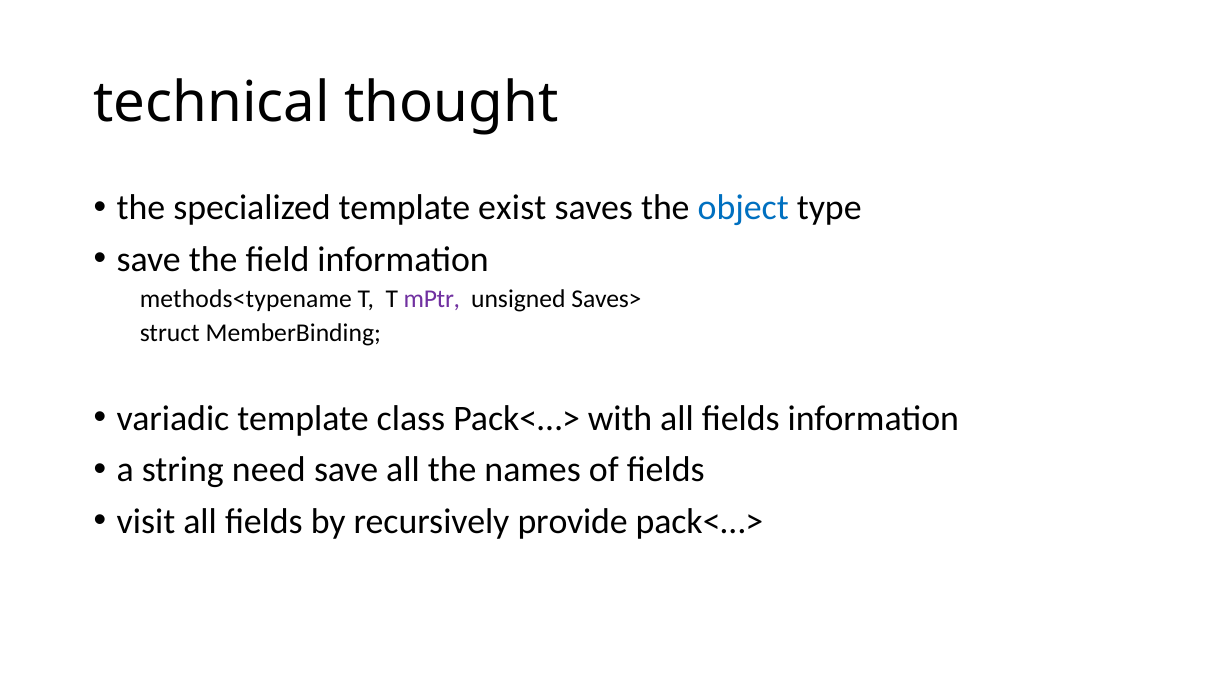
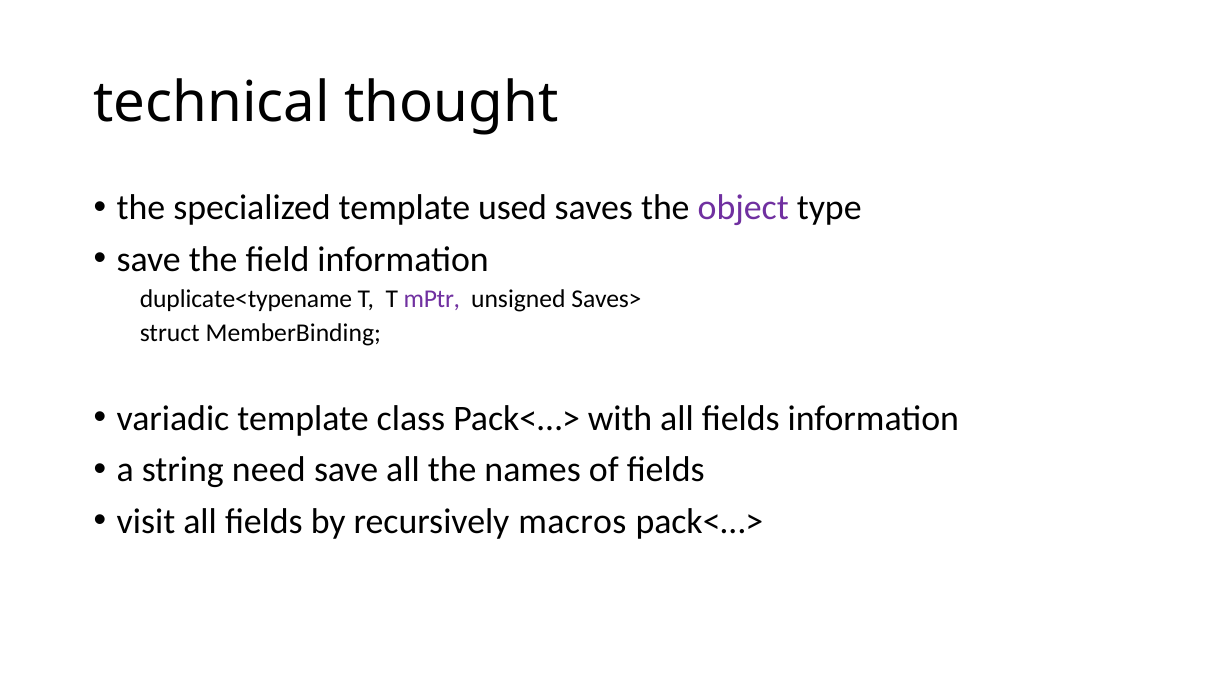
exist: exist -> used (513, 208)
object colour: blue -> purple (743, 208)
methods<typename: methods<typename -> duplicate<typename (246, 299)
provide: provide -> macros (572, 522)
